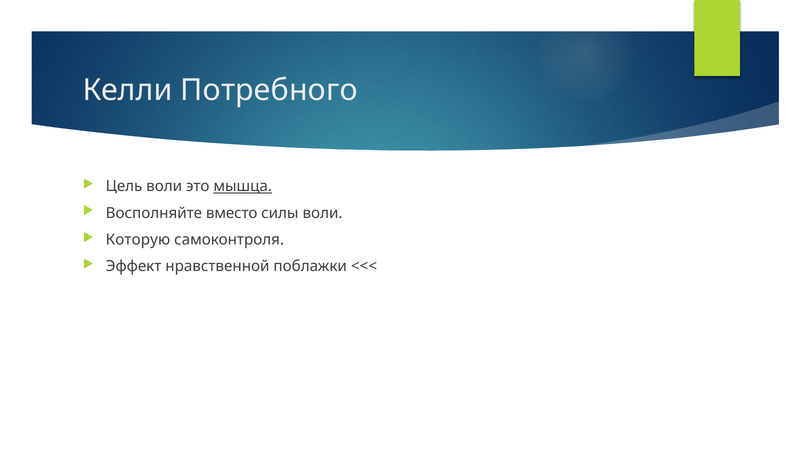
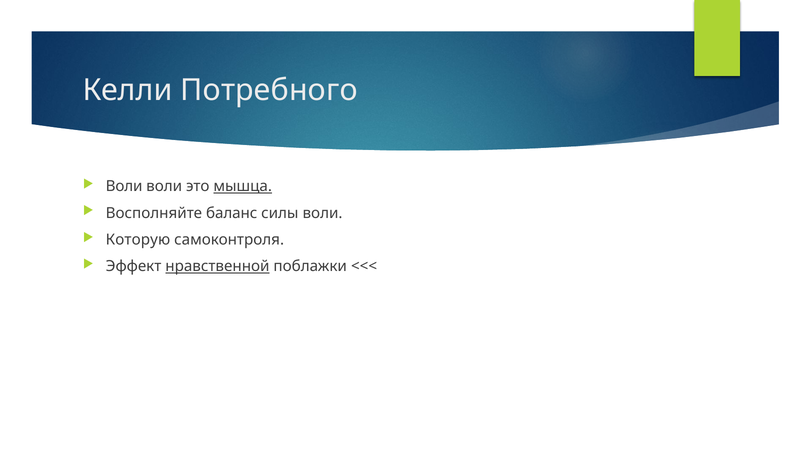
Цель: Цель -> Воли (124, 186)
вместо: вместо -> баланс (232, 213)
нравственной underline: none -> present (217, 267)
